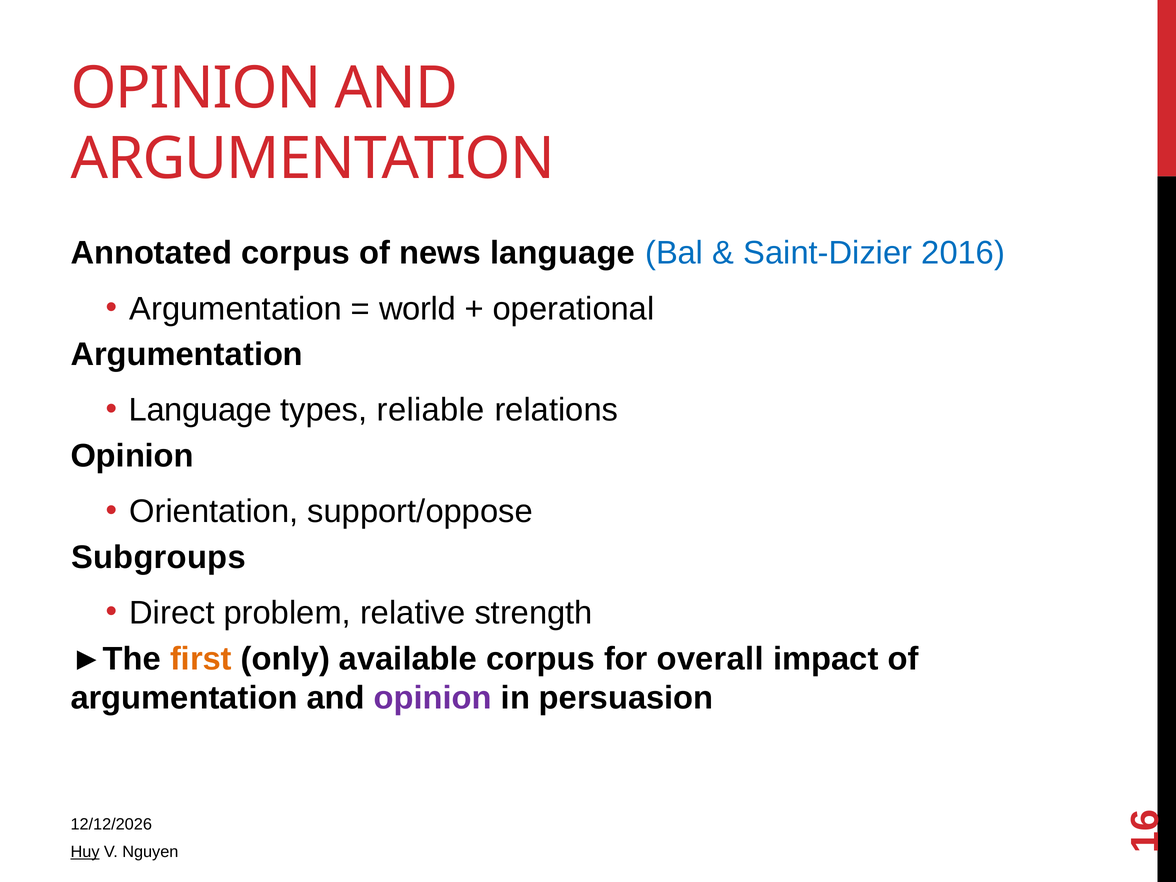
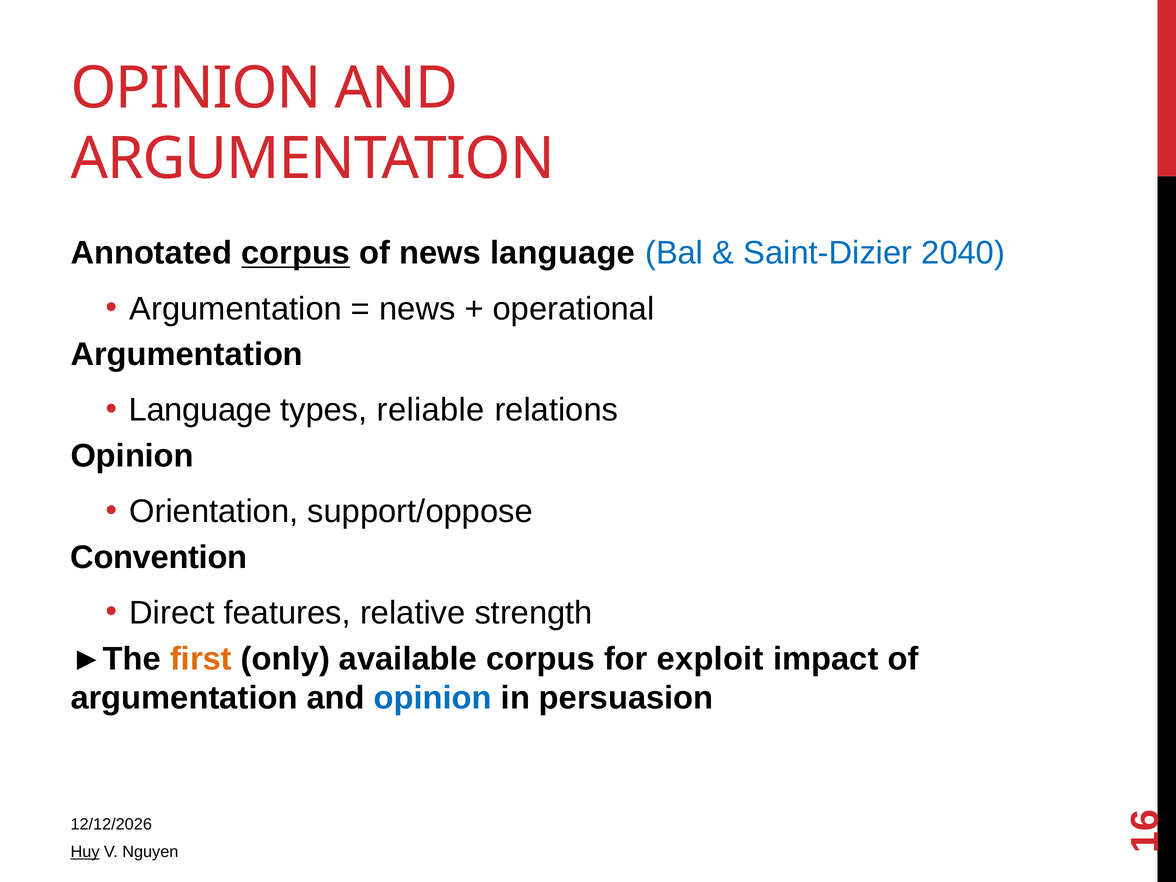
corpus underline: none -> present (296, 253)
2016: 2016 -> 2040 (963, 253)
world: world -> news (417, 309)
Subgroups: Subgroups -> Convention (159, 557)
problem: problem -> features (287, 613)
overall: overall -> exploit (710, 659)
opinion colour: purple -> blue (433, 698)
